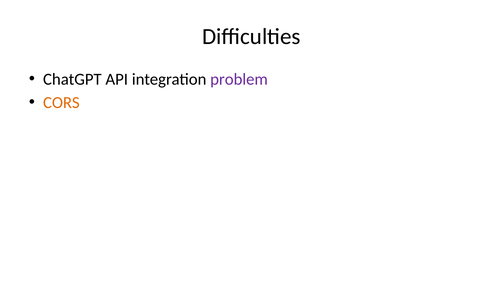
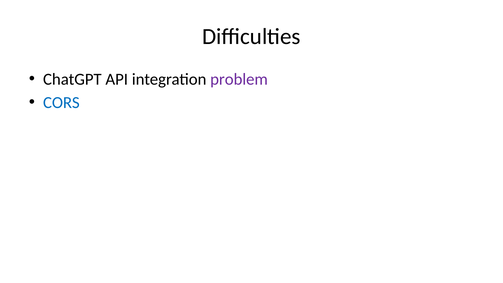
CORS colour: orange -> blue (61, 103)
